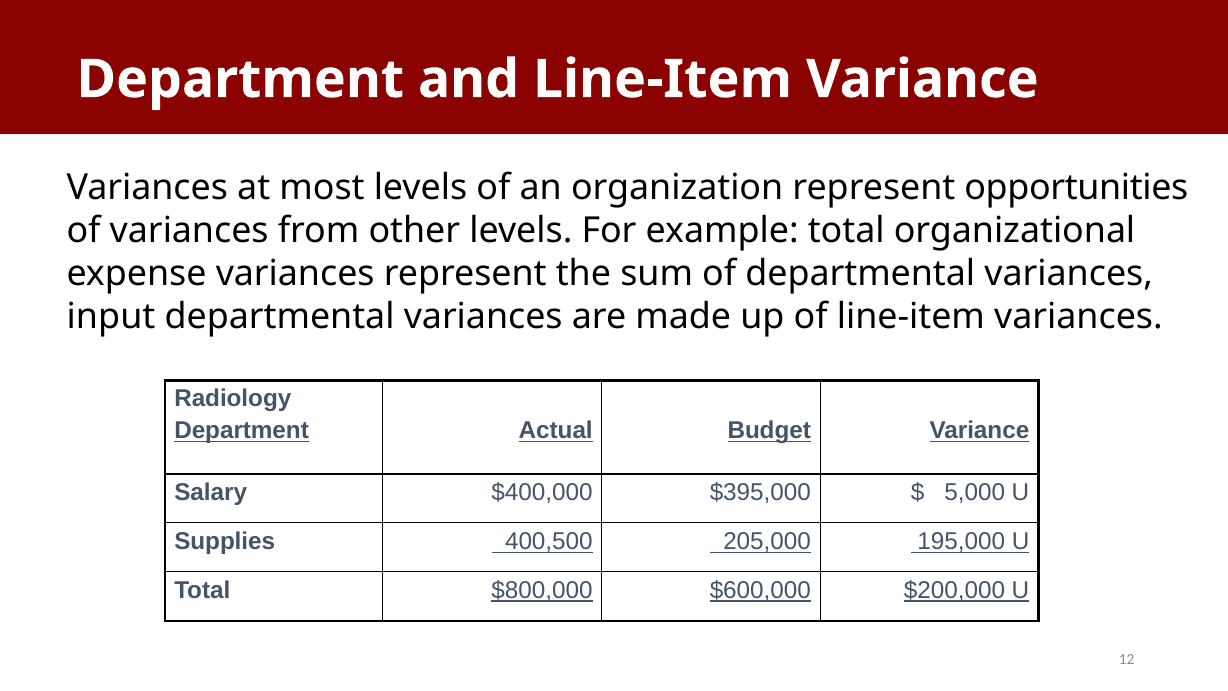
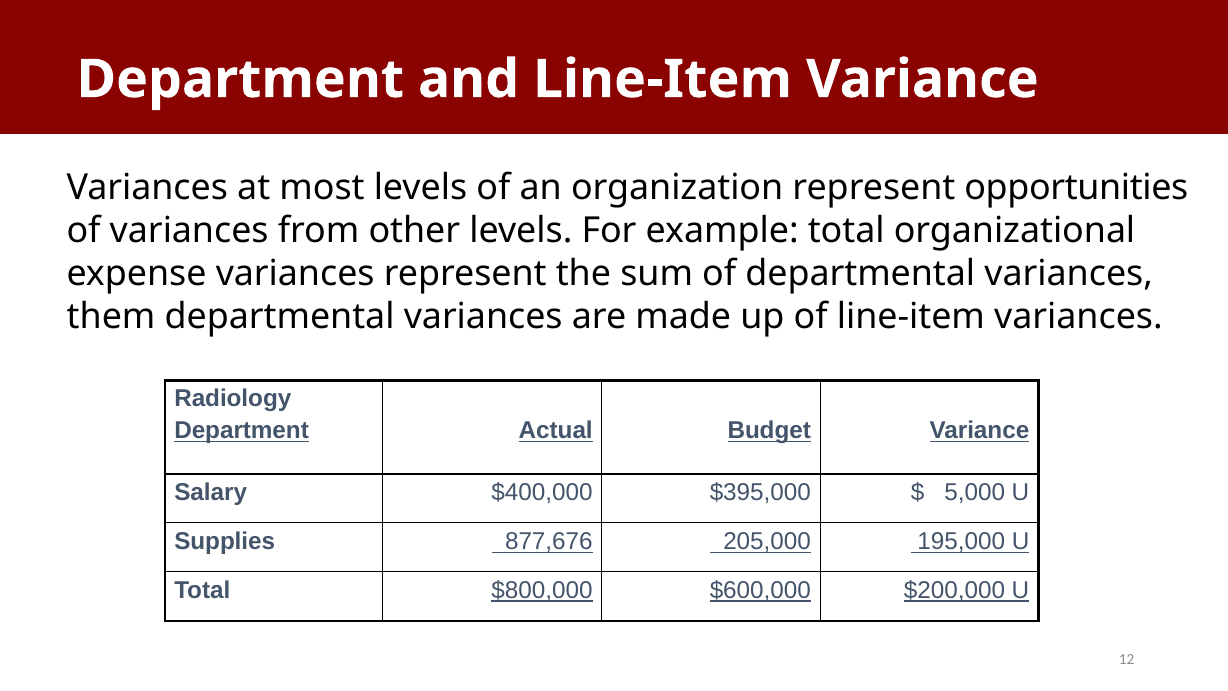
input: input -> them (111, 317)
400,500: 400,500 -> 877,676 (549, 541)
